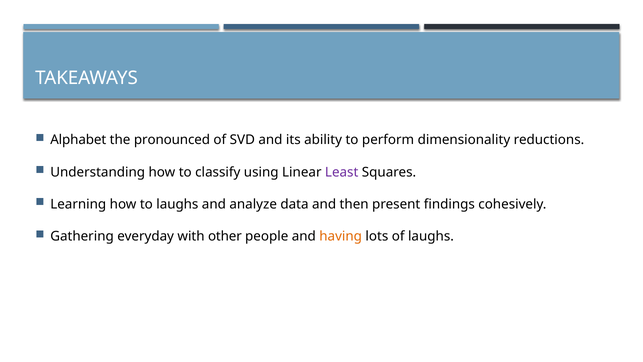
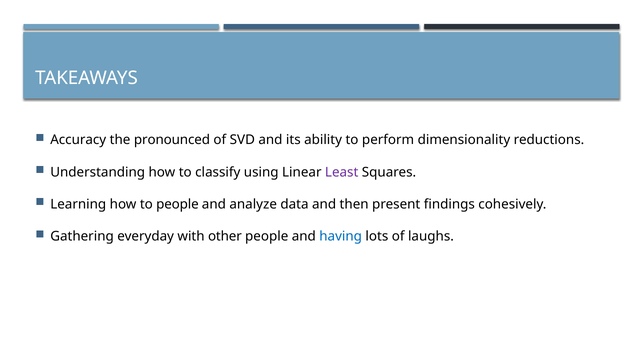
Alphabet: Alphabet -> Accuracy (78, 140)
to laughs: laughs -> people (177, 204)
having colour: orange -> blue (341, 236)
